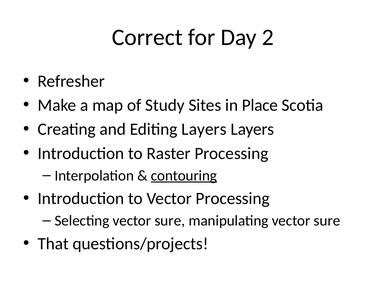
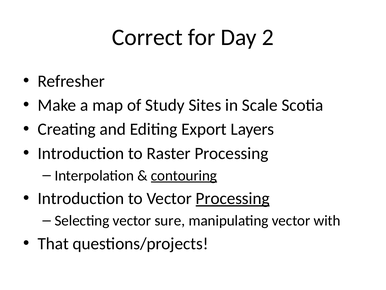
Place: Place -> Scale (260, 105)
Editing Layers: Layers -> Export (204, 129)
Processing underline: none -> present (233, 198)
manipulating vector sure: sure -> with (327, 220)
